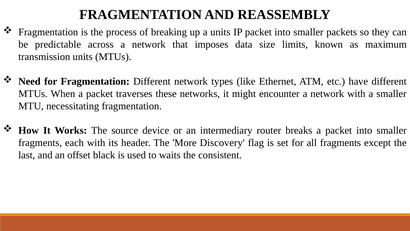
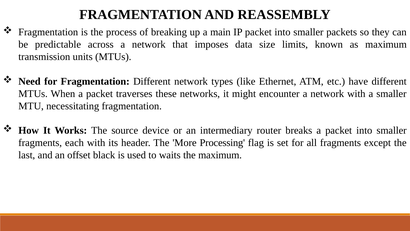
a units: units -> main (220, 32)
Discovery: Discovery -> Processing (222, 143)
the consistent: consistent -> maximum (220, 155)
